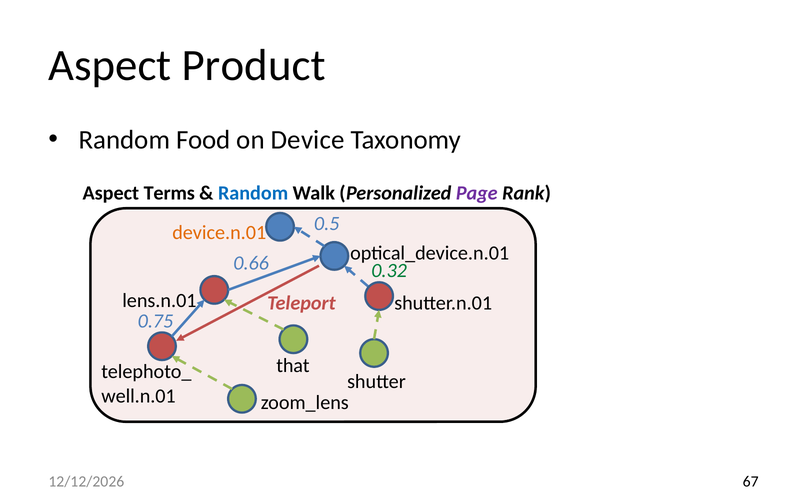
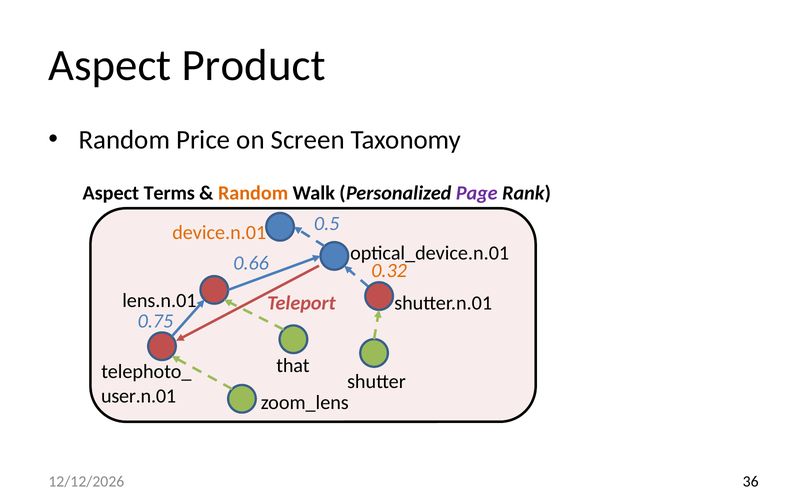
Food: Food -> Price (203, 140)
Device: Device -> Screen (308, 140)
Random colour: blue -> orange (253, 193)
0.32 colour: green -> orange (389, 271)
well.n.01: well.n.01 -> user.n.01 (139, 396)
67: 67 -> 36 (751, 482)
